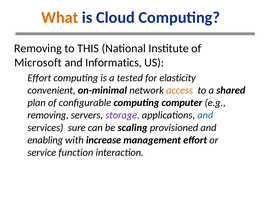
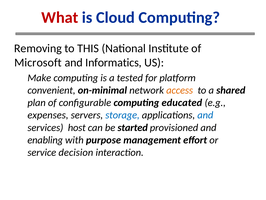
What colour: orange -> red (60, 18)
Effort: Effort -> Make (39, 78)
elasticity: elasticity -> platform (178, 78)
computer: computer -> educated (182, 102)
removing: removing -> expenses (48, 115)
storage colour: purple -> blue (122, 115)
sure: sure -> host (77, 127)
scaling: scaling -> started (133, 127)
increase: increase -> purpose (103, 140)
function: function -> decision (76, 152)
